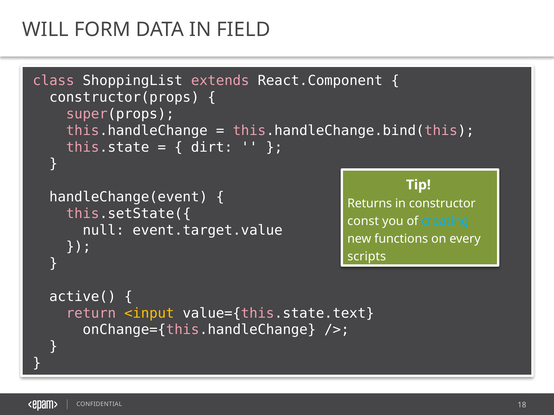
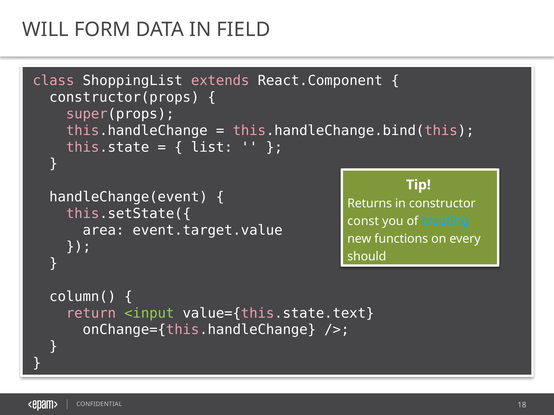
dirt: dirt -> list (212, 147)
null: null -> area (103, 230)
scripts: scripts -> should (367, 257)
active(: active( -> column( (83, 297)
<input colour: yellow -> light green (149, 313)
